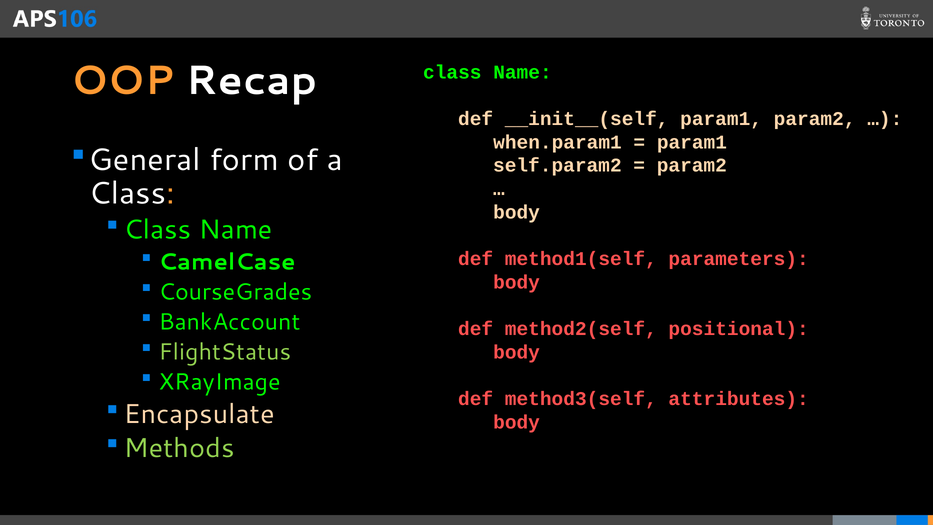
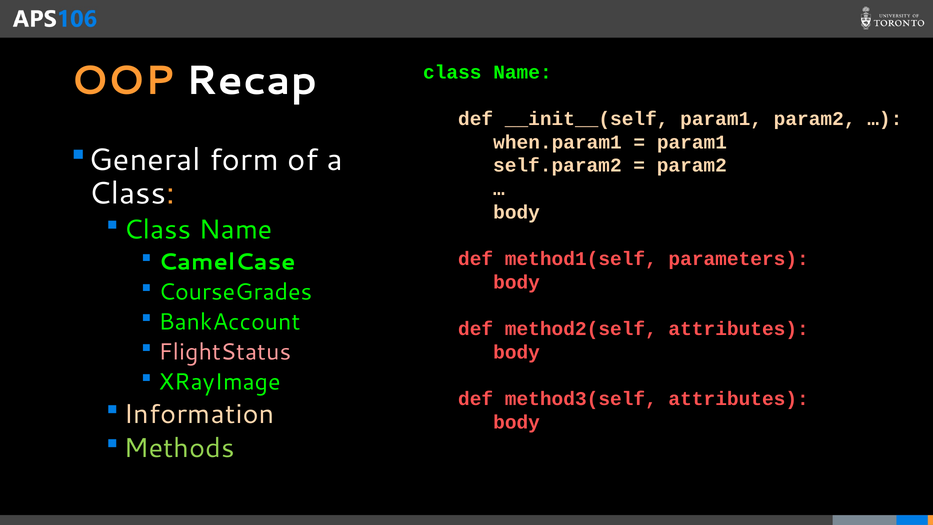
method2(self positional: positional -> attributes (739, 329)
FlightStatus colour: light green -> pink (225, 352)
Encapsulate: Encapsulate -> Information (199, 414)
